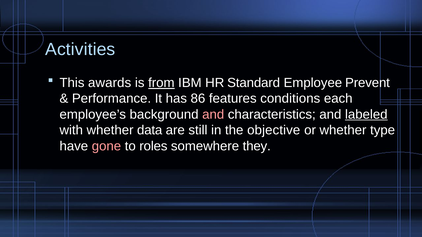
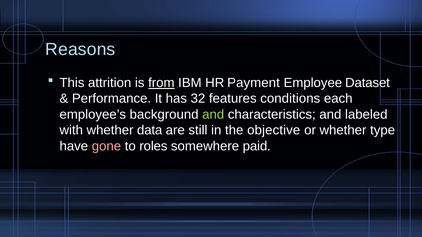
Activities: Activities -> Reasons (80, 50)
awards: awards -> attrition (110, 83)
Standard: Standard -> Payment (254, 83)
Prevent: Prevent -> Dataset (368, 83)
86: 86 -> 32 (198, 99)
and colour: pink -> light green (213, 115)
labeled underline: present -> none (366, 115)
they: they -> paid (257, 146)
